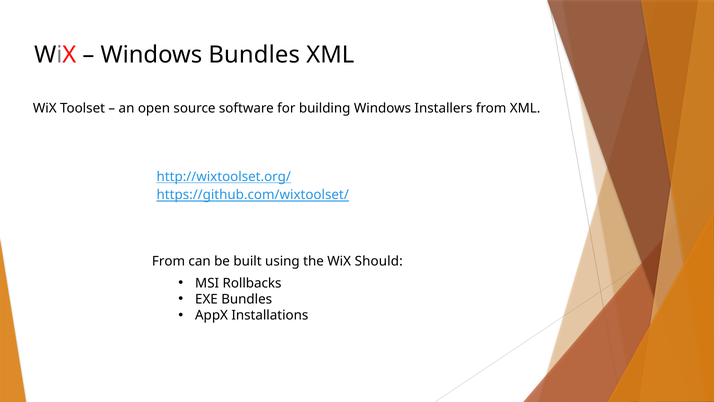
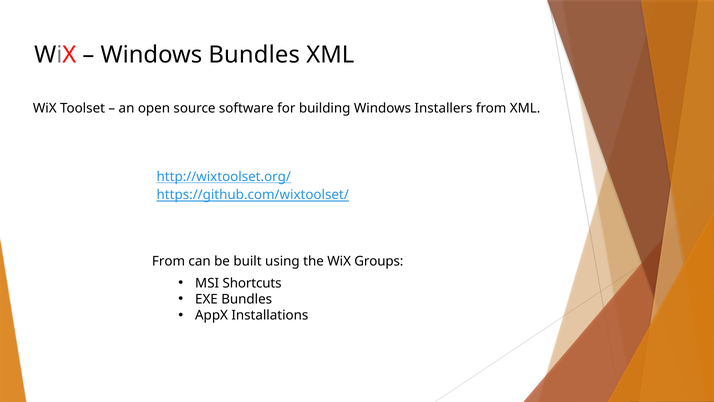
Should: Should -> Groups (379, 261)
Rollbacks: Rollbacks -> Shortcuts (252, 283)
